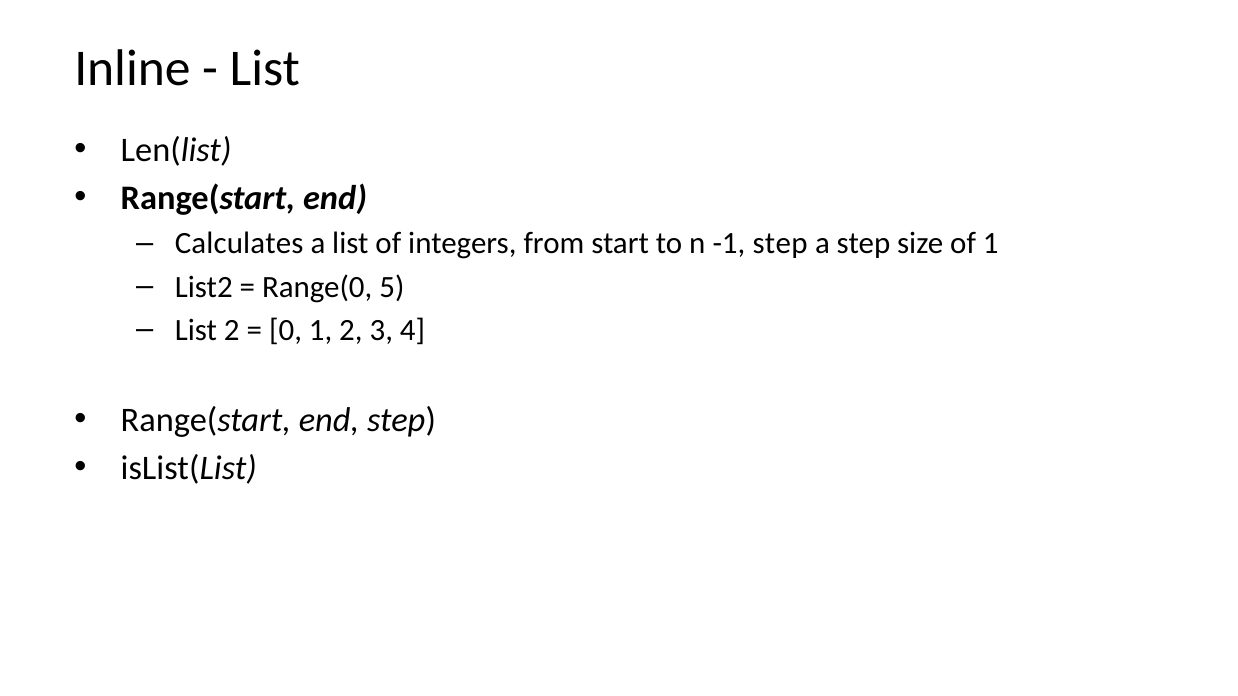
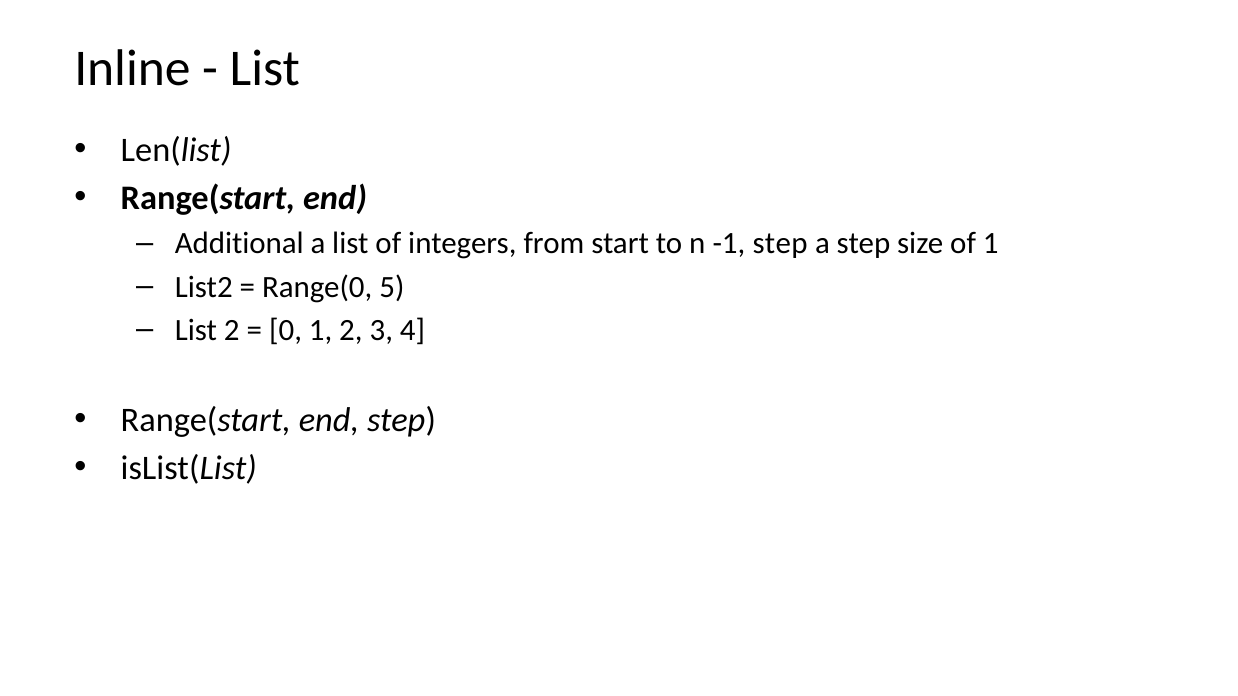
Calculates: Calculates -> Additional (239, 244)
